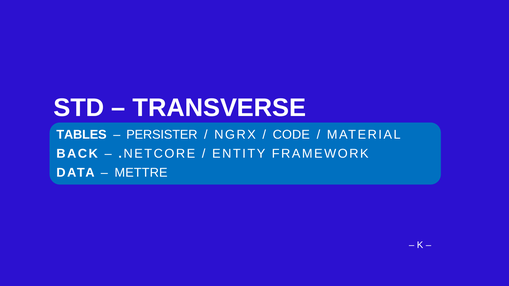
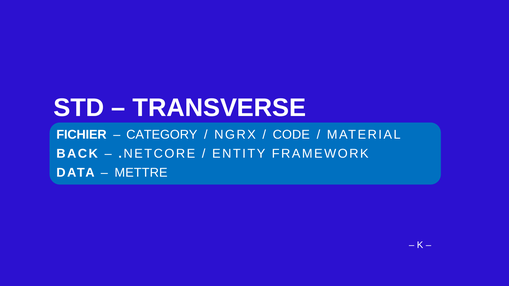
TABLES: TABLES -> FICHIER (81, 135)
PERSISTER: PERSISTER -> CATEGORY (162, 135)
